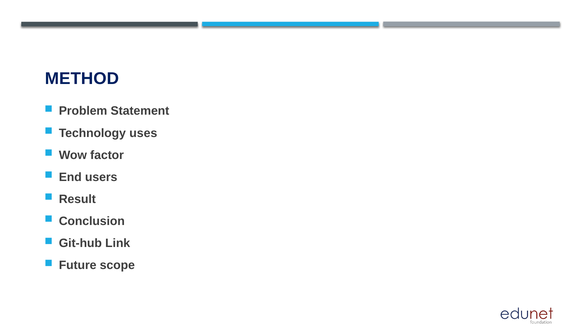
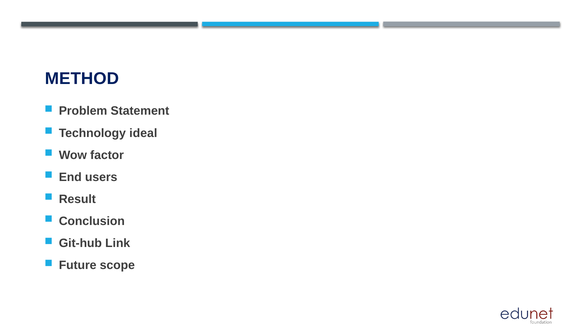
uses: uses -> ideal (143, 133)
